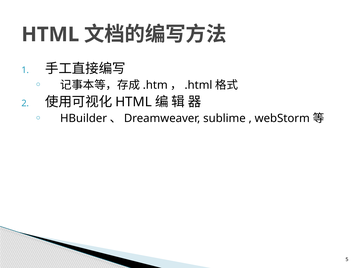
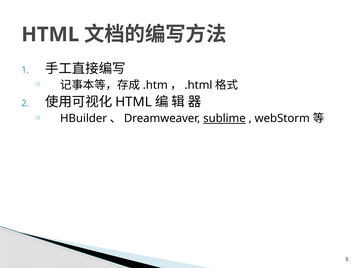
sublime underline: none -> present (224, 118)
